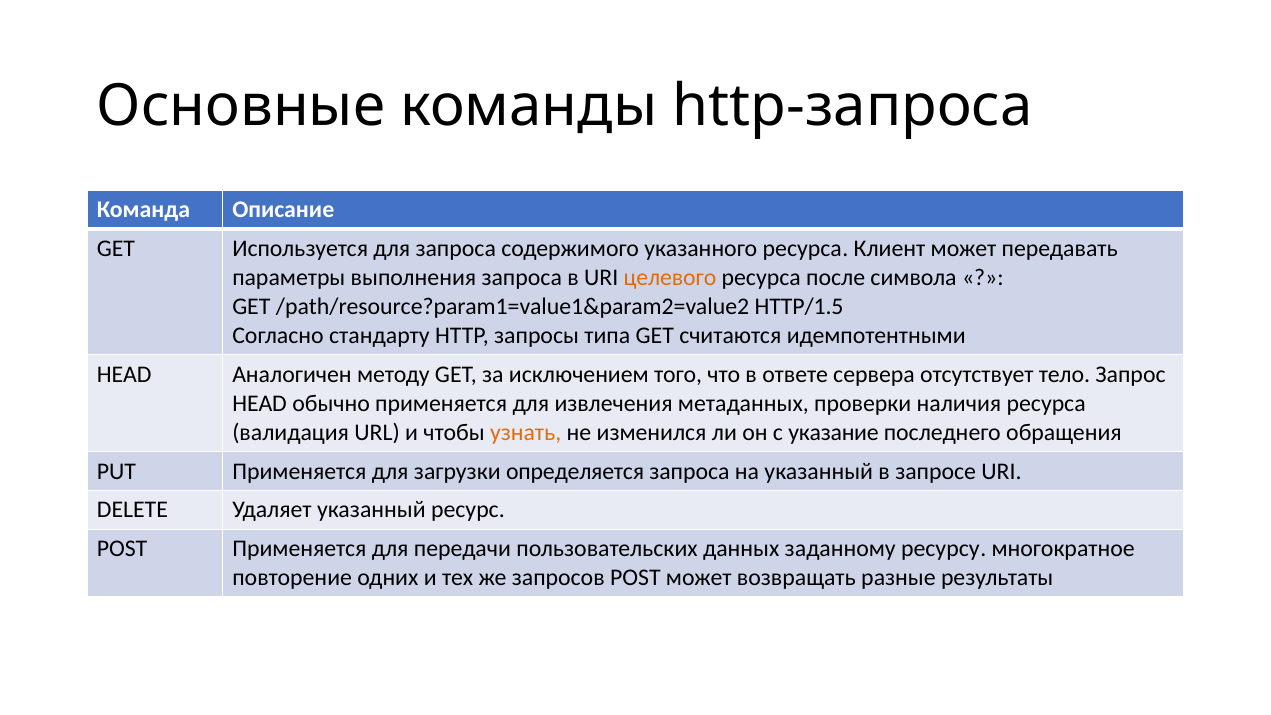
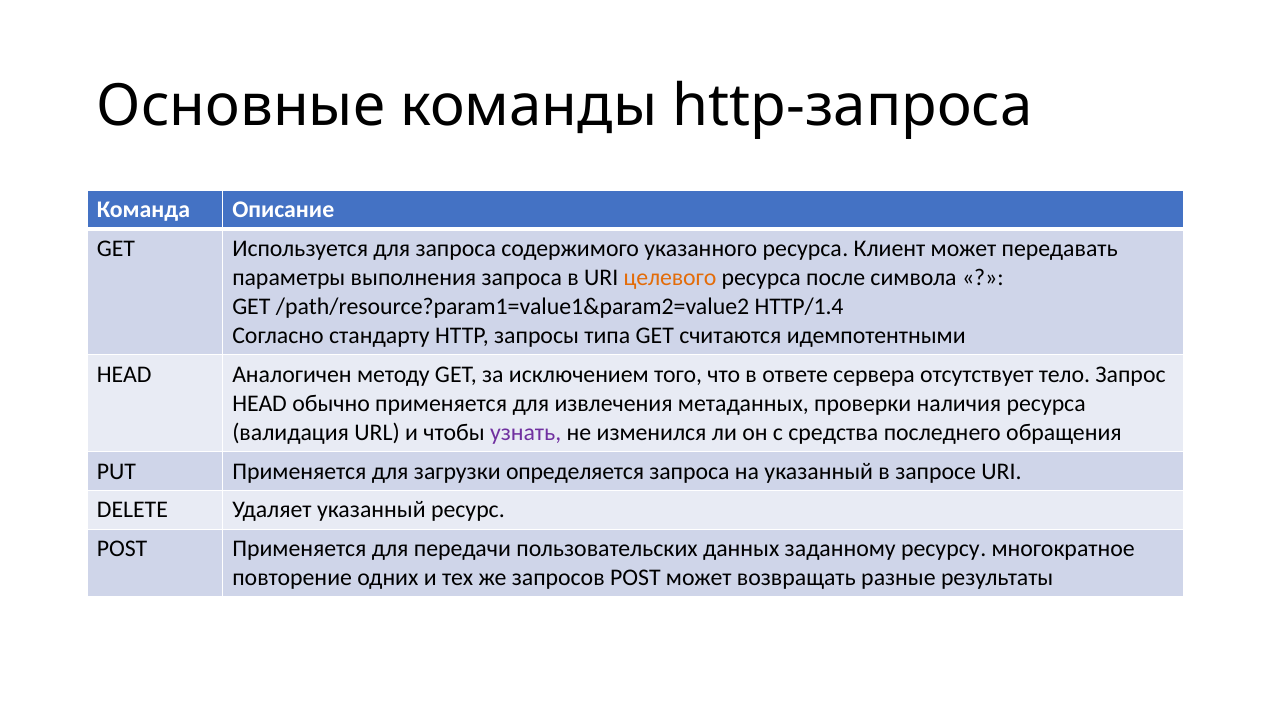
HTTP/1.5: HTTP/1.5 -> HTTP/1.4 (799, 307)
узнать colour: orange -> purple (526, 433)
указание: указание -> средства (833, 433)
